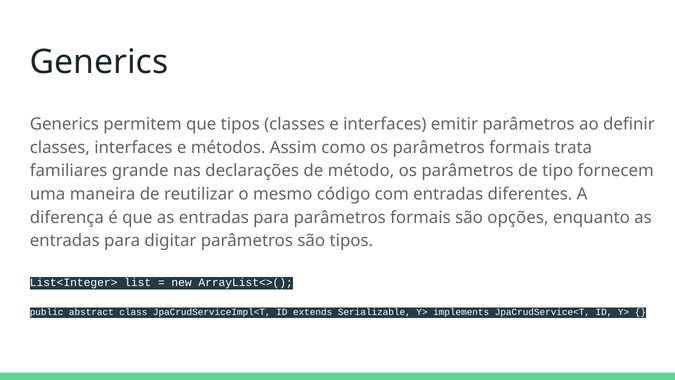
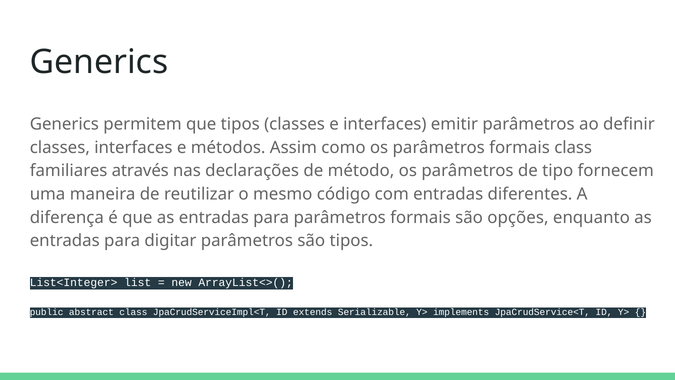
formais trata: trata -> class (573, 147)
grande: grande -> através (140, 171)
